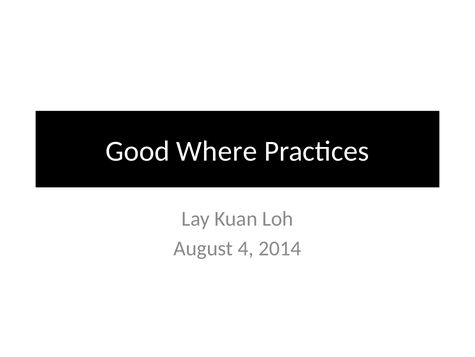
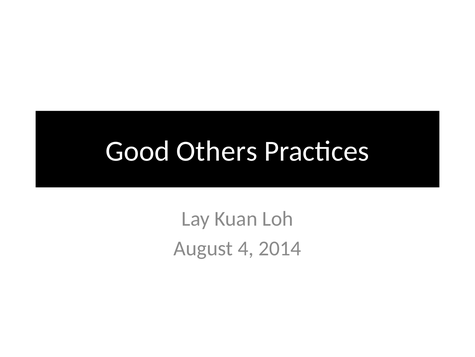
Where: Where -> Others (217, 151)
